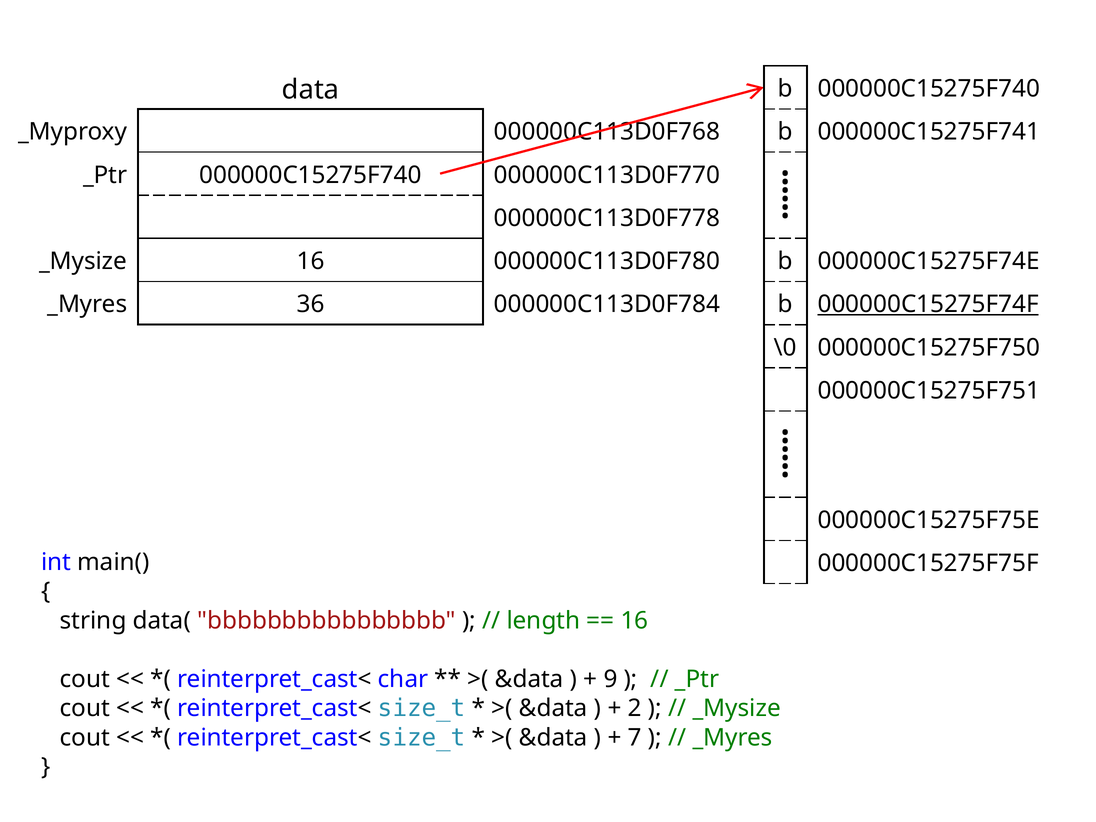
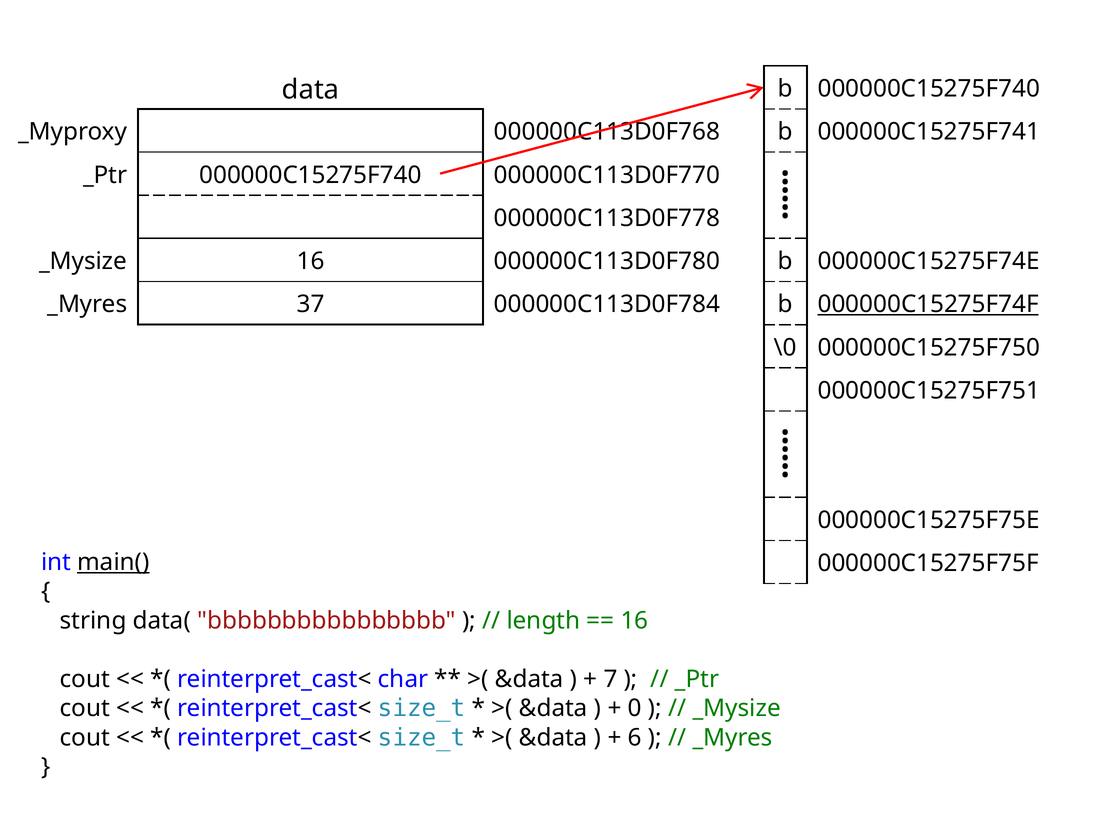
36: 36 -> 37 (311, 304)
main( underline: none -> present (113, 562)
9: 9 -> 7 (611, 679)
2: 2 -> 0 (635, 708)
7: 7 -> 6 (635, 738)
